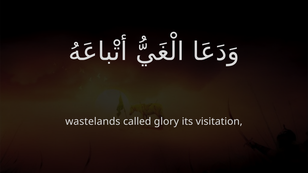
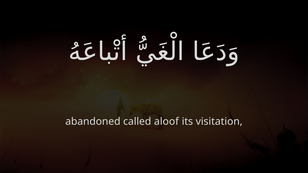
wastelands: wastelands -> abandoned (93, 122)
glory: glory -> aloof (166, 122)
